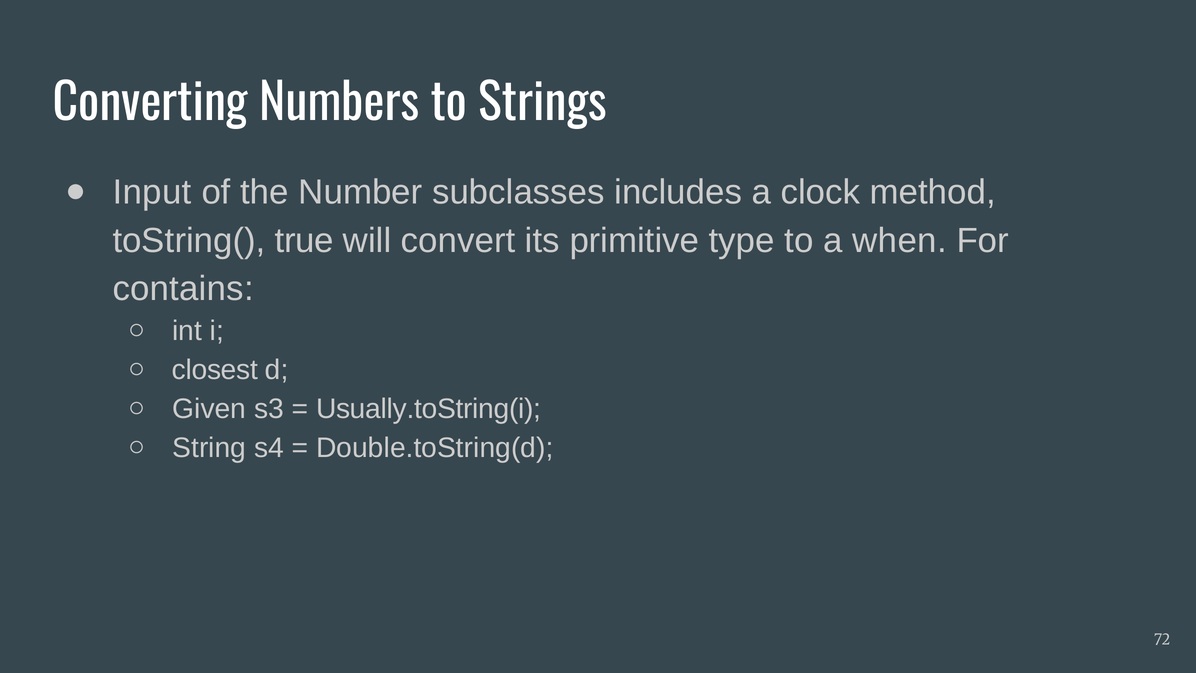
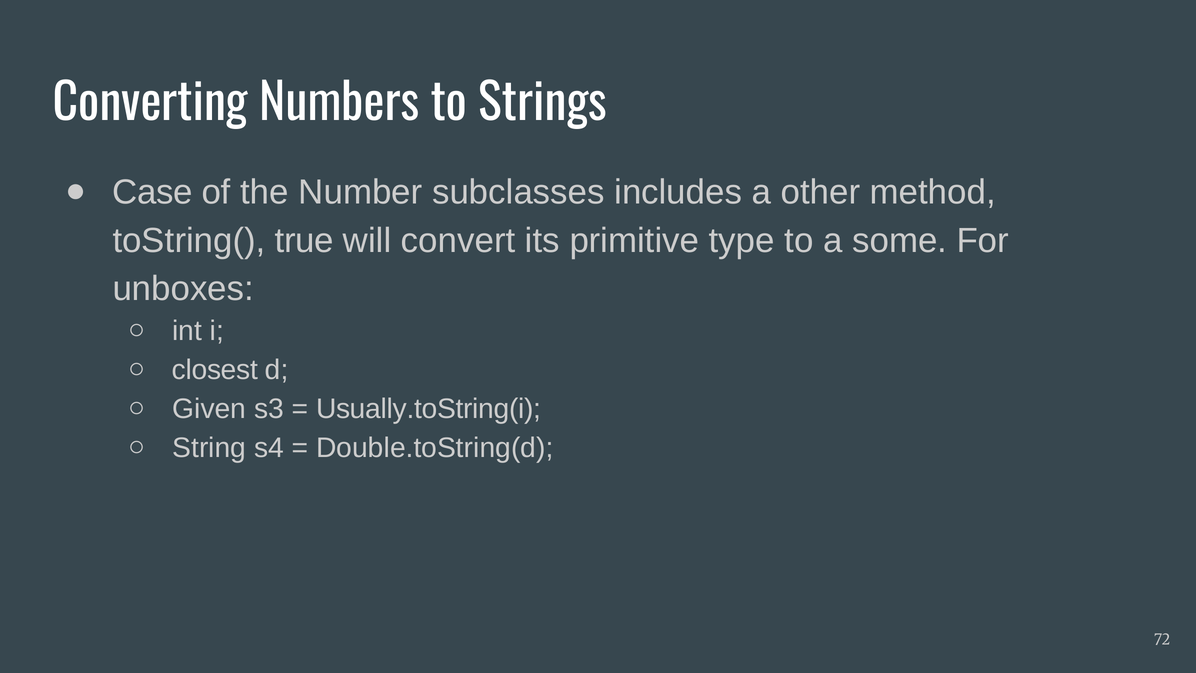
Input: Input -> Case (152, 192)
clock: clock -> other (821, 192)
when: when -> some (900, 240)
contains: contains -> unboxes (183, 289)
